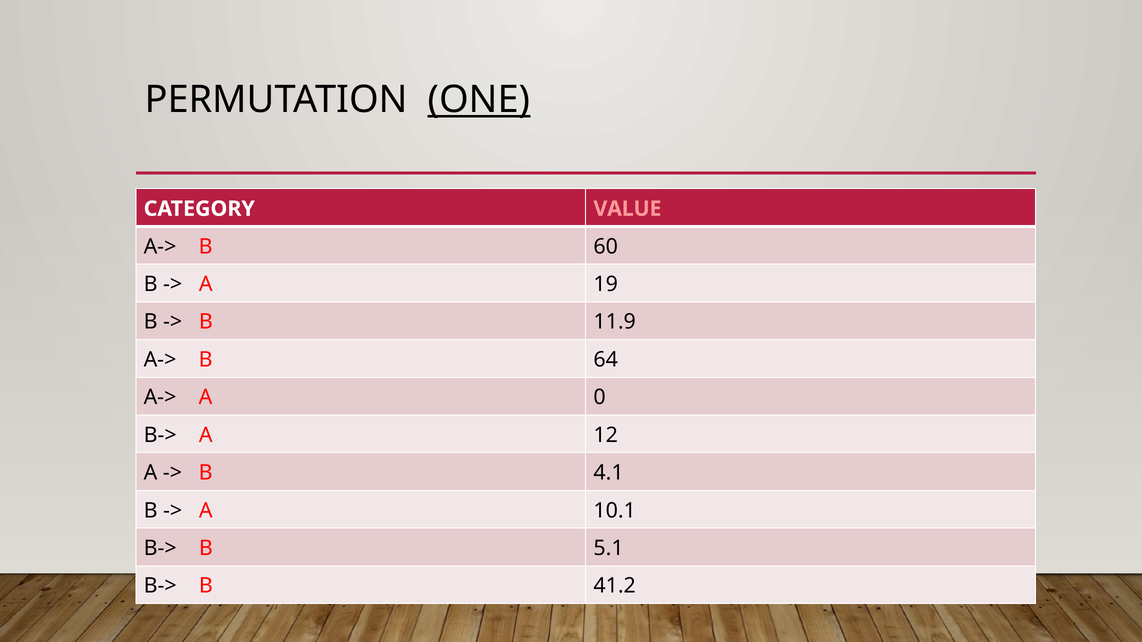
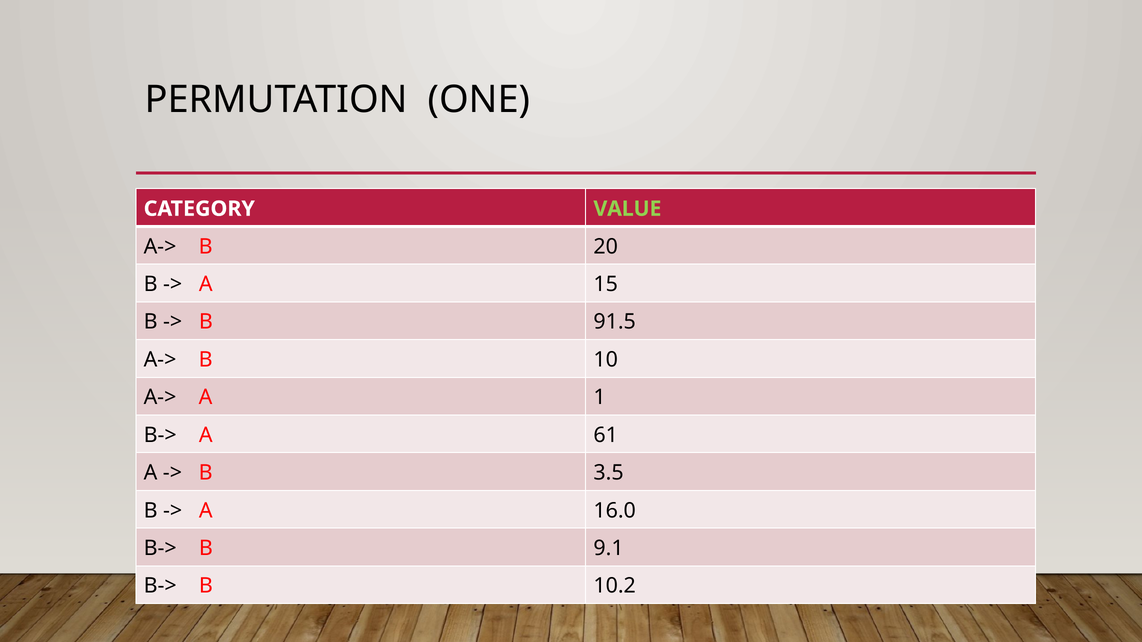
ONE underline: present -> none (479, 100)
VALUE colour: pink -> light green (627, 209)
60: 60 -> 20 (606, 247)
19: 19 -> 15 (606, 284)
11.9: 11.9 -> 91.5 (615, 322)
64: 64 -> 10 (606, 360)
0: 0 -> 1 (600, 398)
12: 12 -> 61 (606, 435)
4.1: 4.1 -> 3.5 (609, 473)
10.1: 10.1 -> 16.0 (615, 511)
5.1: 5.1 -> 9.1 (609, 548)
41.2: 41.2 -> 10.2 (615, 586)
